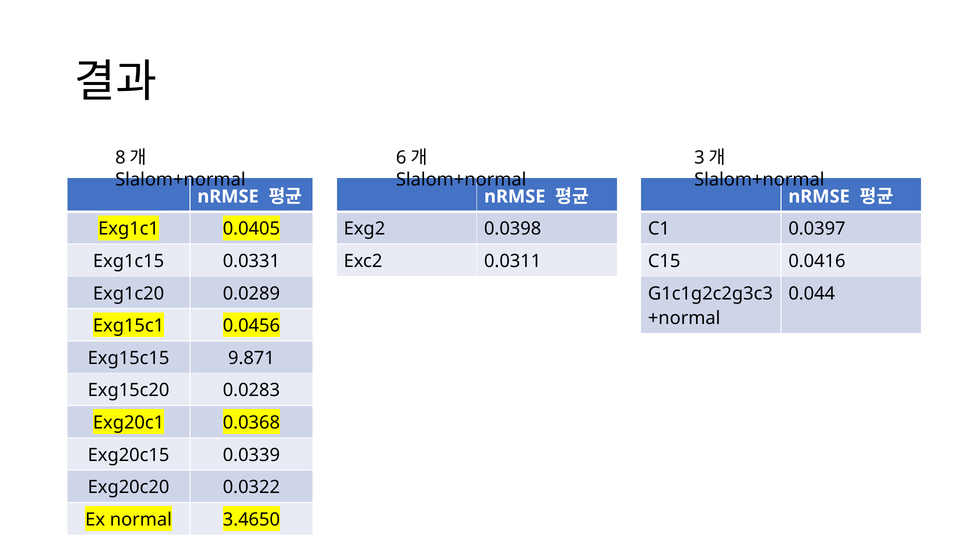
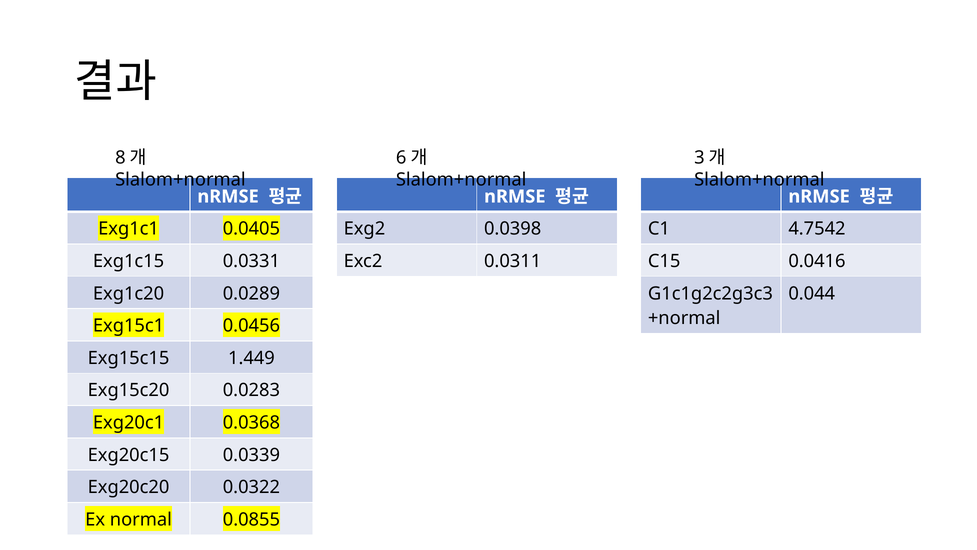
0.0397: 0.0397 -> 4.7542 (817, 229)
9.871: 9.871 -> 1.449 (251, 358)
3.4650: 3.4650 -> 0.0855 (251, 519)
